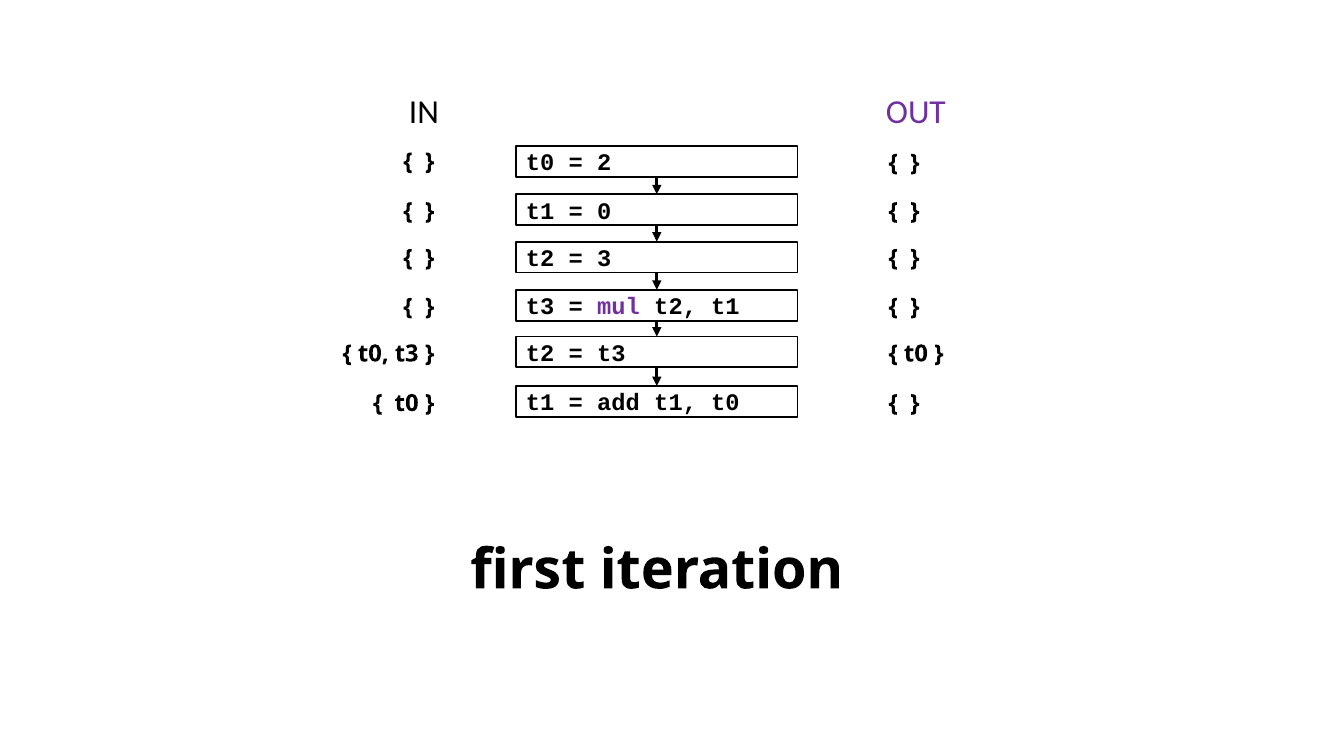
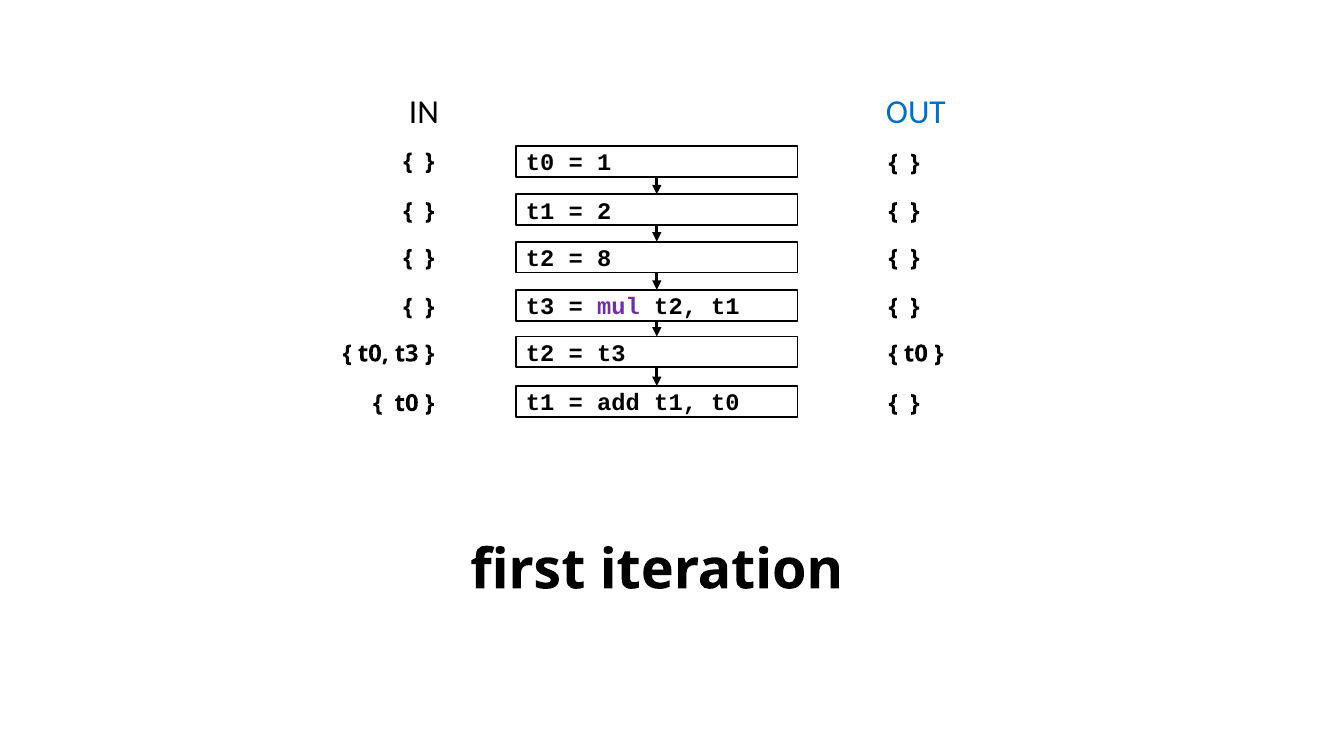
OUT colour: purple -> blue (916, 112)
2: 2 -> 1 (604, 163)
0: 0 -> 2 (604, 211)
3: 3 -> 8 (604, 259)
